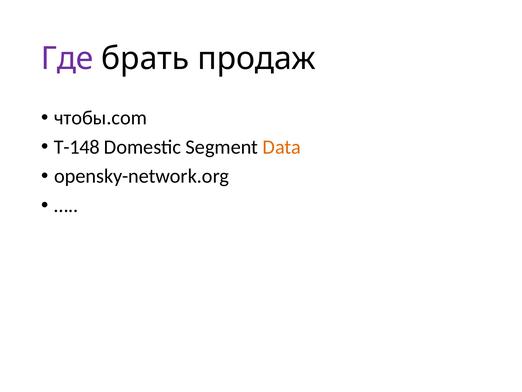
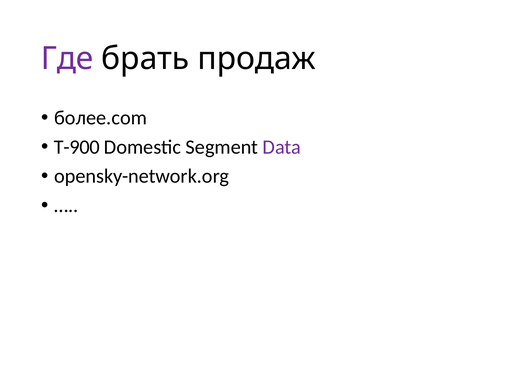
чтобы.com: чтобы.com -> более.com (101, 118)
T-148: T-148 -> T-900 (77, 147)
Data colour: orange -> purple (282, 147)
